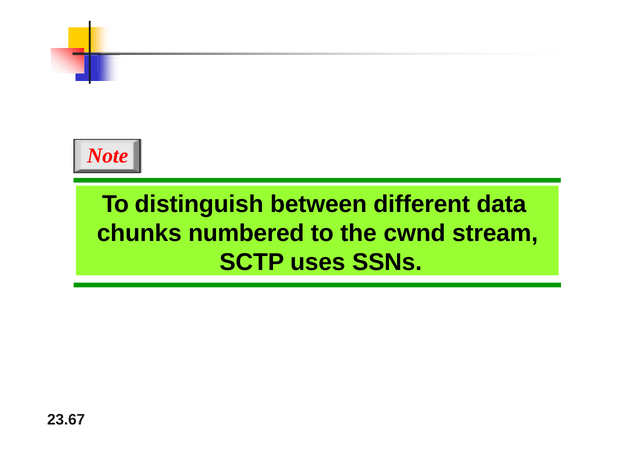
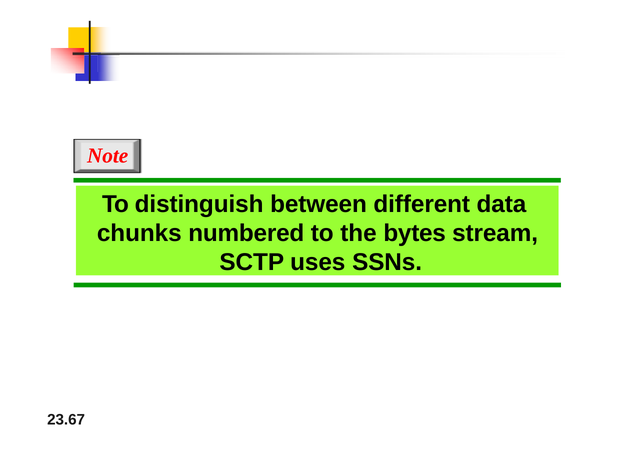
cwnd: cwnd -> bytes (415, 233)
